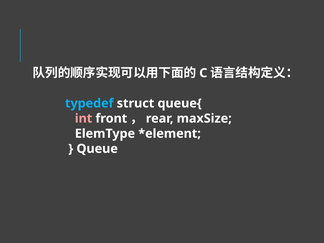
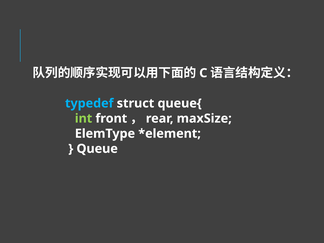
int colour: pink -> light green (84, 118)
